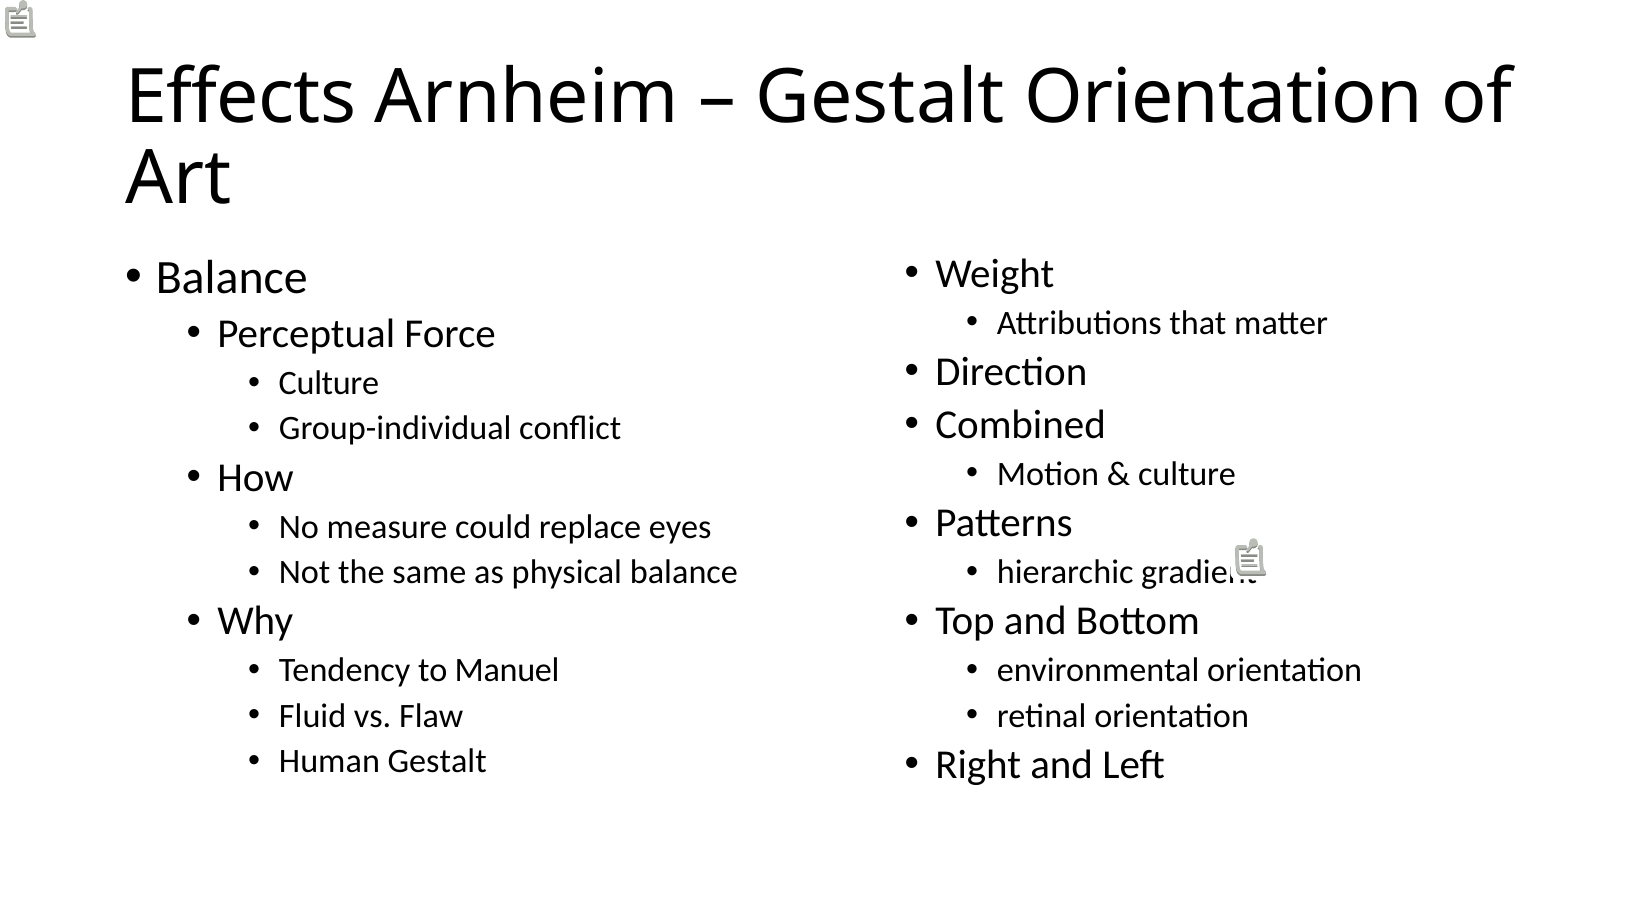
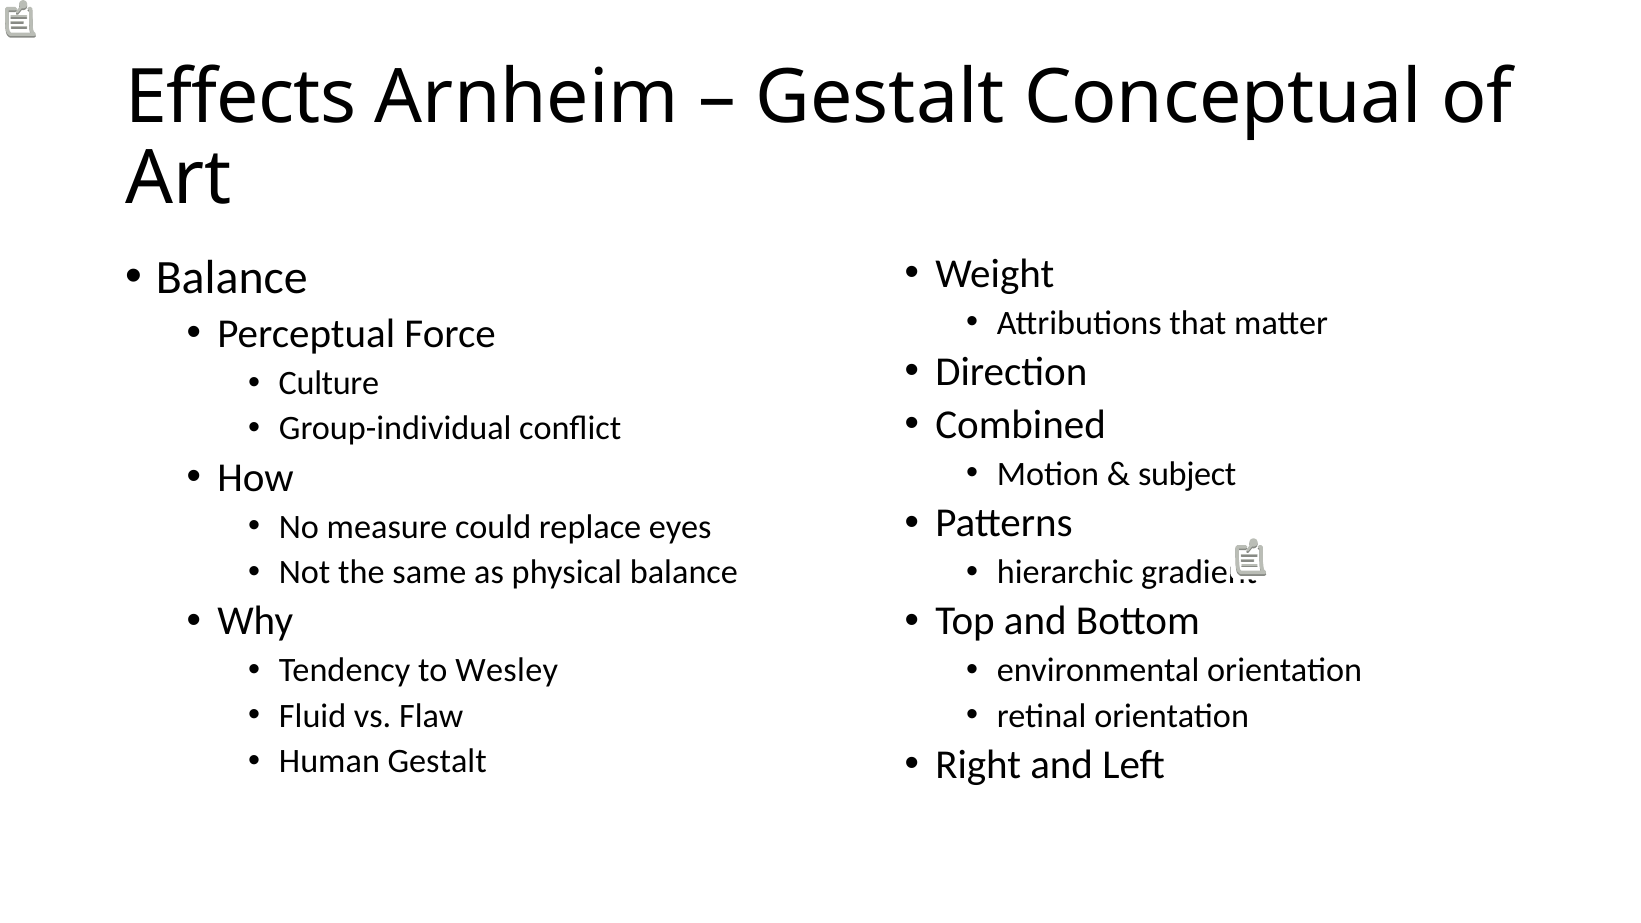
Gestalt Orientation: Orientation -> Conceptual (1223, 97)
culture: culture -> subject (1187, 474)
Manuel: Manuel -> Wesley (507, 671)
